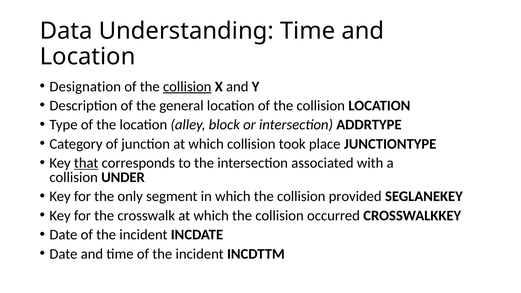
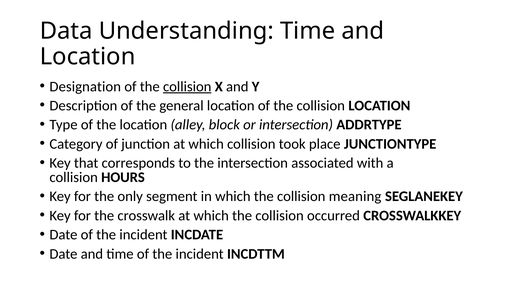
that underline: present -> none (86, 163)
UNDER: UNDER -> HOURS (123, 177)
provided: provided -> meaning (355, 196)
